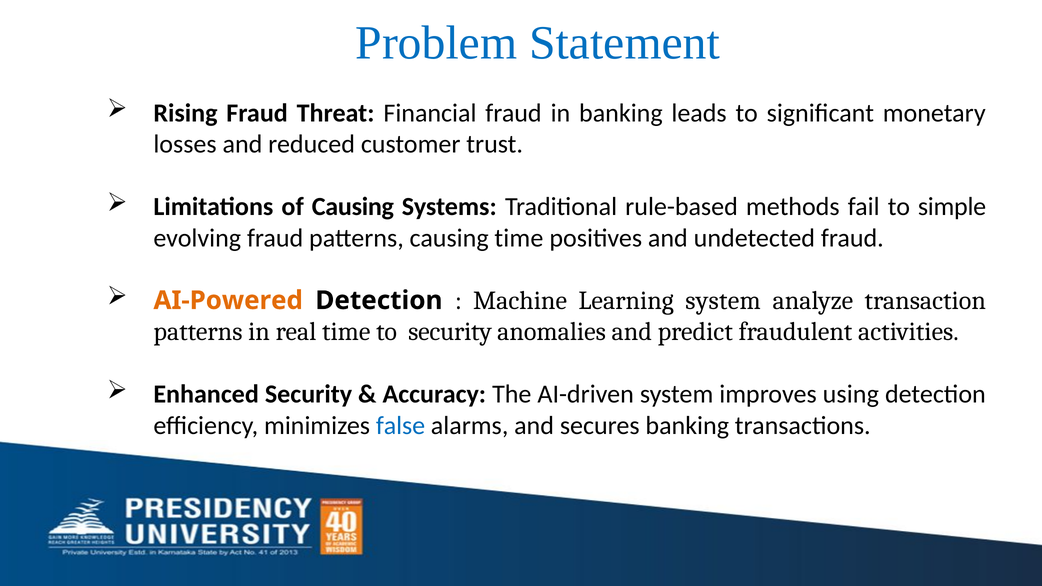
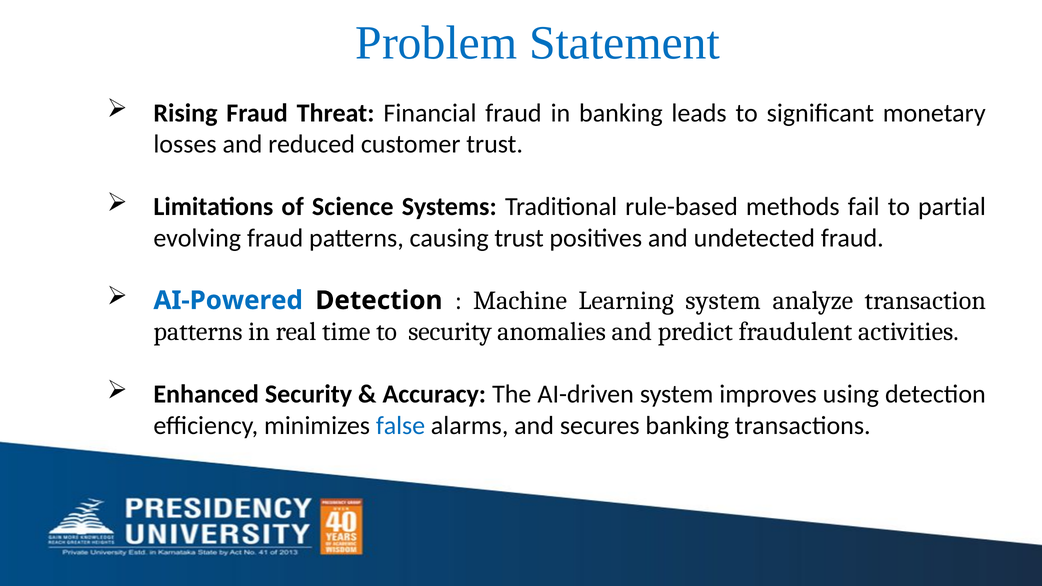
of Causing: Causing -> Science (353, 207)
simple: simple -> partial (952, 207)
causing time: time -> trust (519, 238)
AI-Powered colour: orange -> blue (228, 300)
